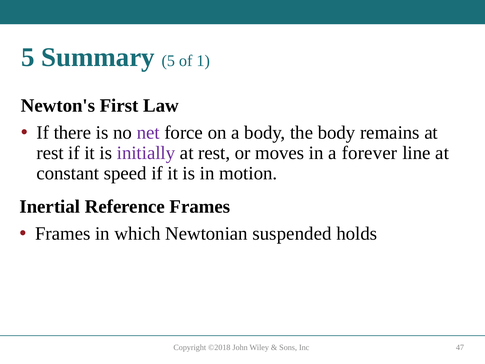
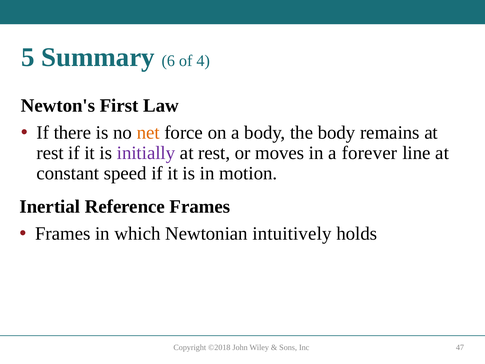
Summary 5: 5 -> 6 (168, 61)
1: 1 -> 4 (203, 61)
net colour: purple -> orange (148, 133)
suspended: suspended -> intuitively (292, 234)
